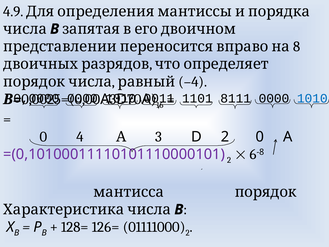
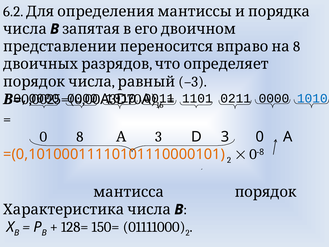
4.9: 4.9 -> 6.2 (13, 11)
–4: –4 -> –3 (193, 82)
8111: 8111 -> 0211 (236, 98)
0 4: 4 -> 8 (80, 137)
D 2: 2 -> 3 (225, 137)
=(0,10100011110101110000101 colour: purple -> orange (114, 154)
6: 6 -> 0 (253, 154)
126=: 126= -> 150= (106, 227)
